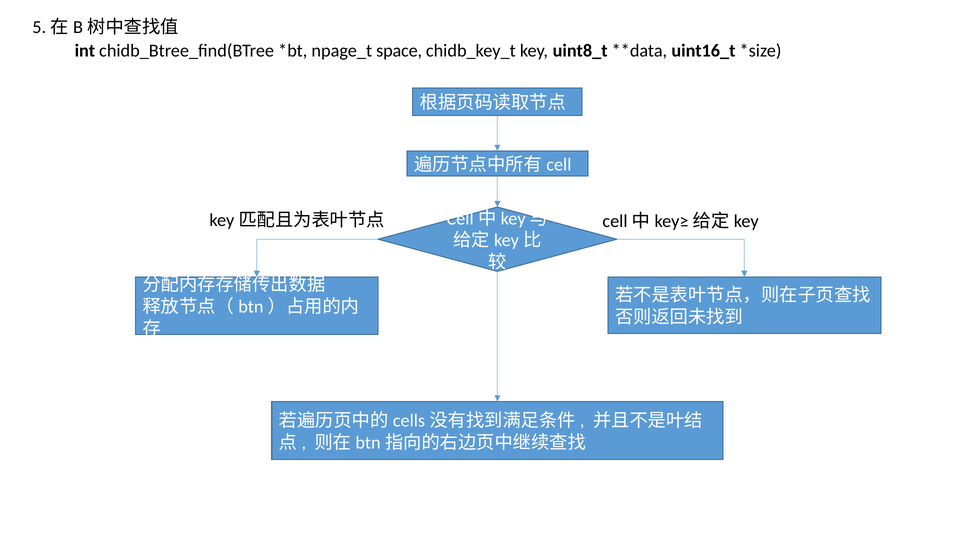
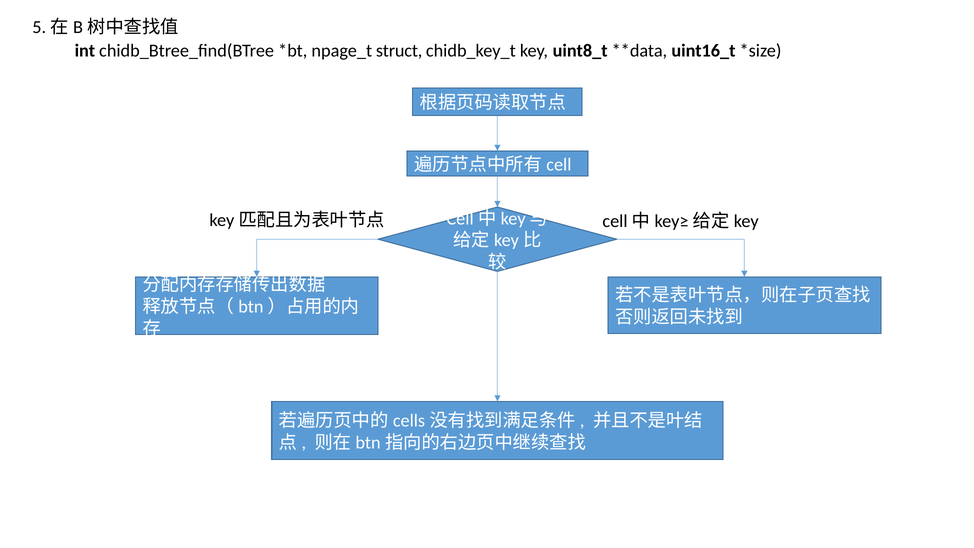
space: space -> struct (399, 51)
